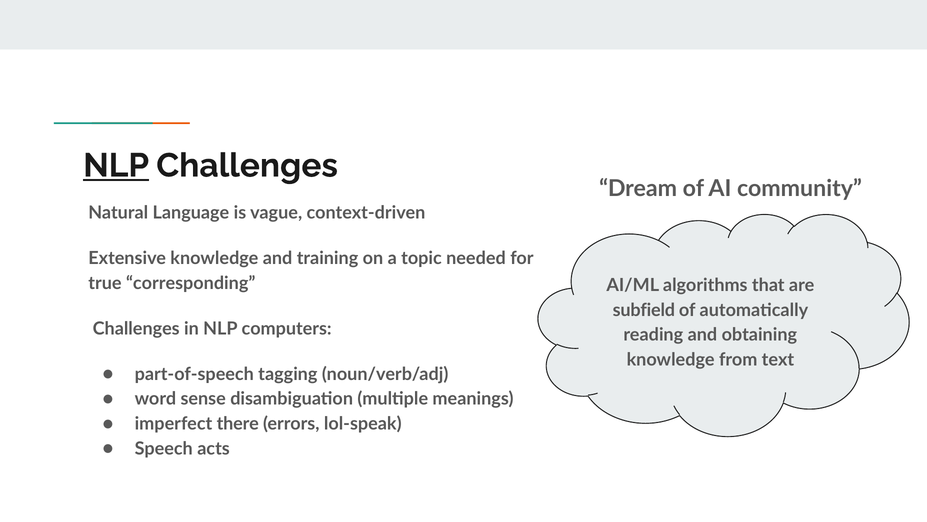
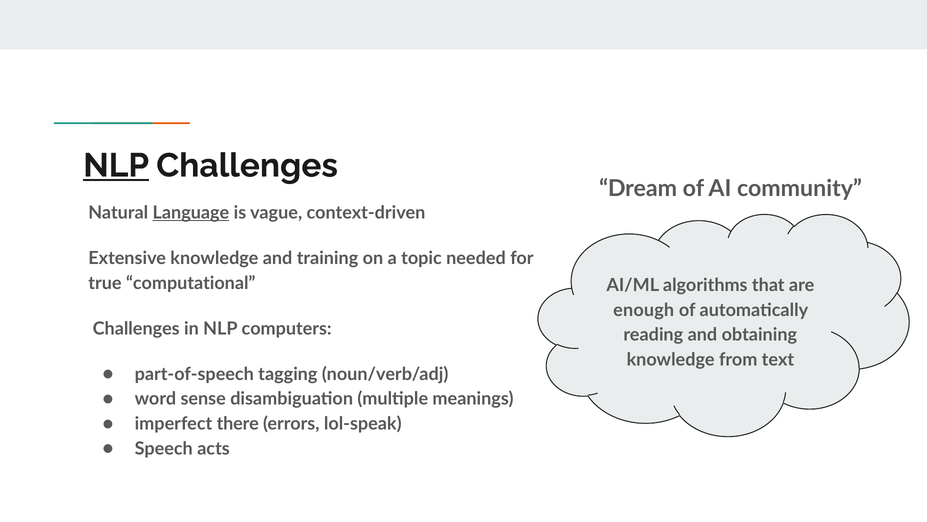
Language underline: none -> present (191, 213)
corresponding: corresponding -> computational (191, 283)
subfield: subfield -> enough (644, 310)
